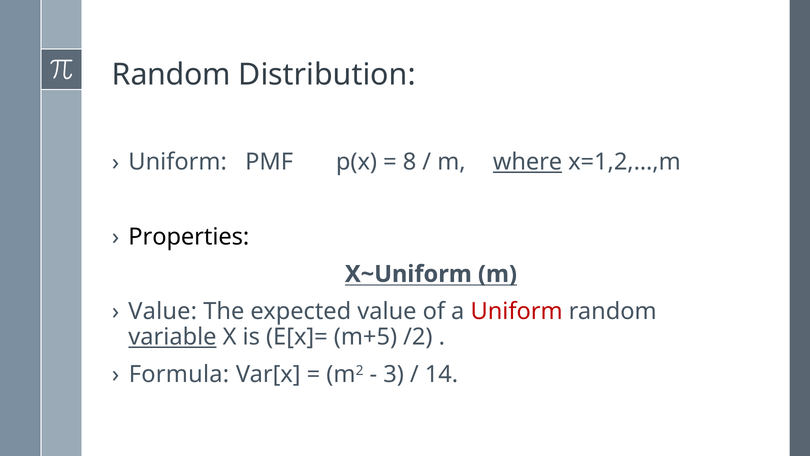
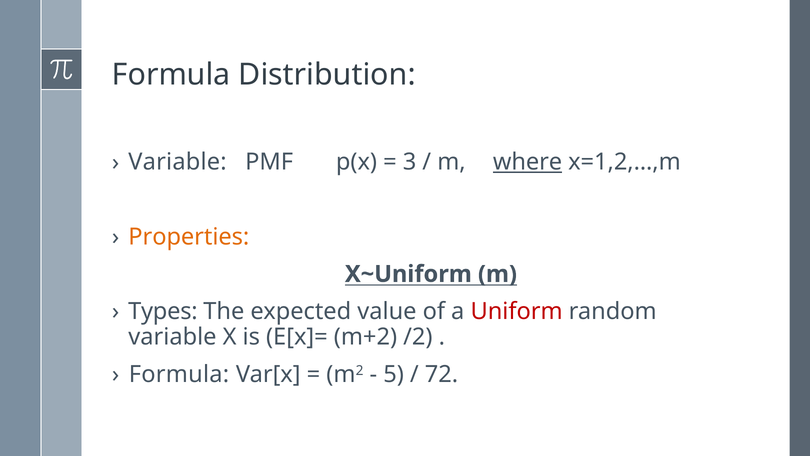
Random: Random -> Formula (171, 75)
Uniform: Uniform -> Variable (178, 162)
8: 8 -> 3 (410, 162)
Properties colour: black -> orange (189, 237)
Value: Value -> Types (163, 311)
variable underline: present -> none (172, 337)
m+5: m+5 -> m+2 (365, 337)
3: 3 -> 5 (394, 374)
14: 14 -> 72 (442, 374)
